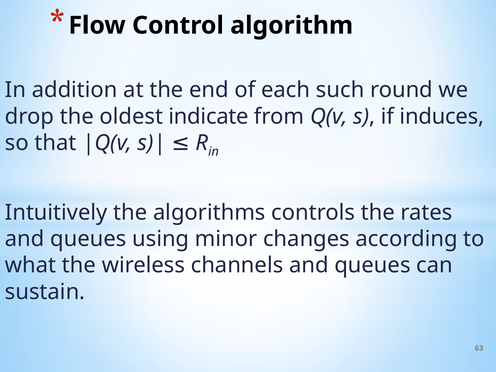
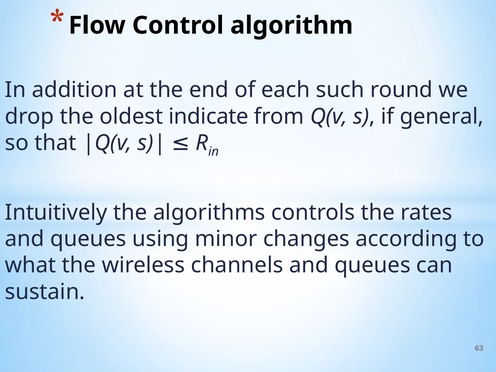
induces: induces -> general (442, 116)
